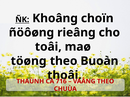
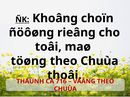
Buoàn: Buoàn -> Chuùa (99, 61)
